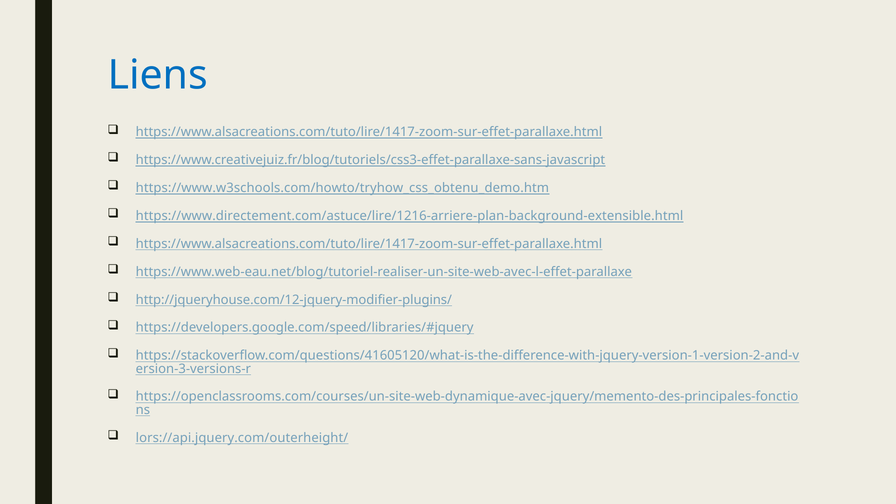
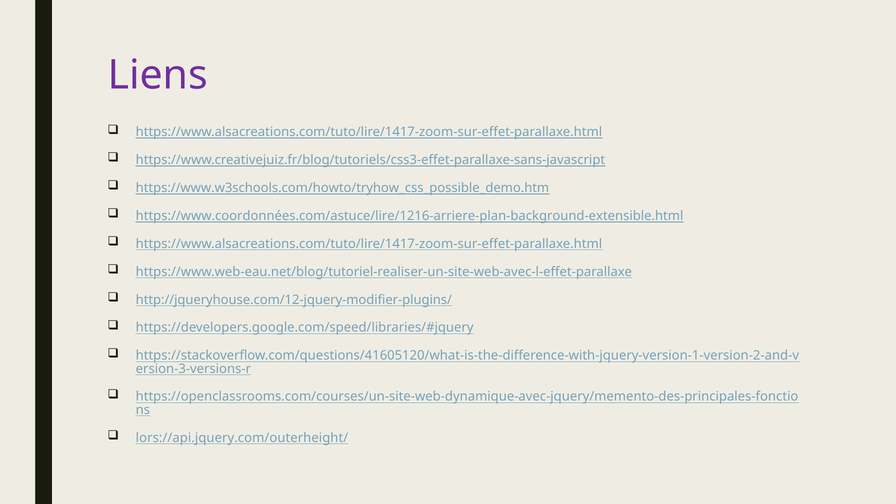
Liens colour: blue -> purple (158, 75)
https://www.w3schools.com/howto/tryhow_css_obtenu_demo.htm: https://www.w3schools.com/howto/tryhow_css_obtenu_demo.htm -> https://www.w3schools.com/howto/tryhow_css_possible_demo.htm (342, 188)
https://www.directement.com/astuce/lire/1216-arriere-plan-background-extensible.html: https://www.directement.com/astuce/lire/1216-arriere-plan-background-extensible.html -> https://www.coordonnées.com/astuce/lire/1216-arriere-plan-background-extensible.html (410, 216)
